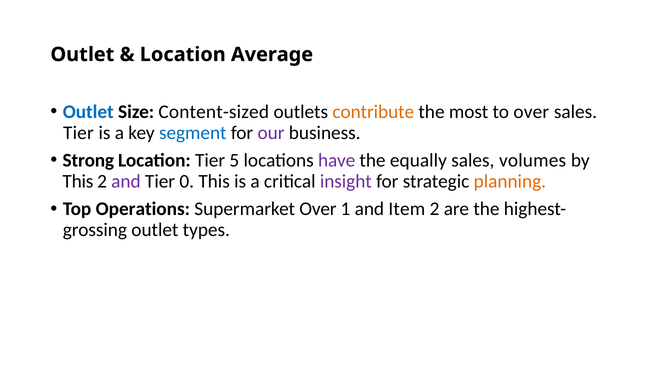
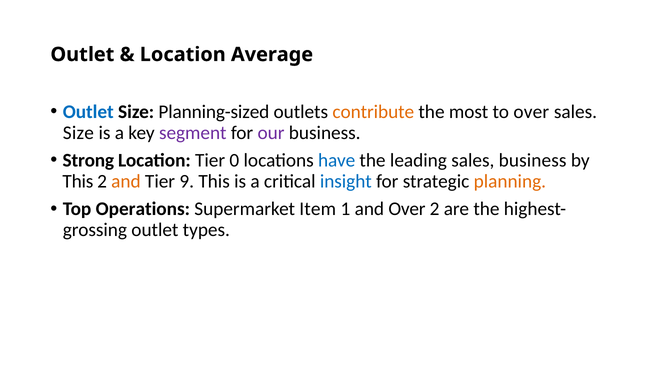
Content-sized: Content-sized -> Planning-sized (214, 112)
Tier: Tier -> Size (78, 133)
segment colour: blue -> purple (193, 133)
5: 5 -> 0 (234, 160)
have colour: purple -> blue (337, 160)
equally: equally -> leading (418, 160)
sales volumes: volumes -> business (533, 160)
and colour: purple -> orange (126, 181)
0: 0 -> 9 (187, 181)
insight colour: purple -> blue (346, 181)
Supermarket Over: Over -> Item (318, 209)
and Item: Item -> Over (407, 209)
